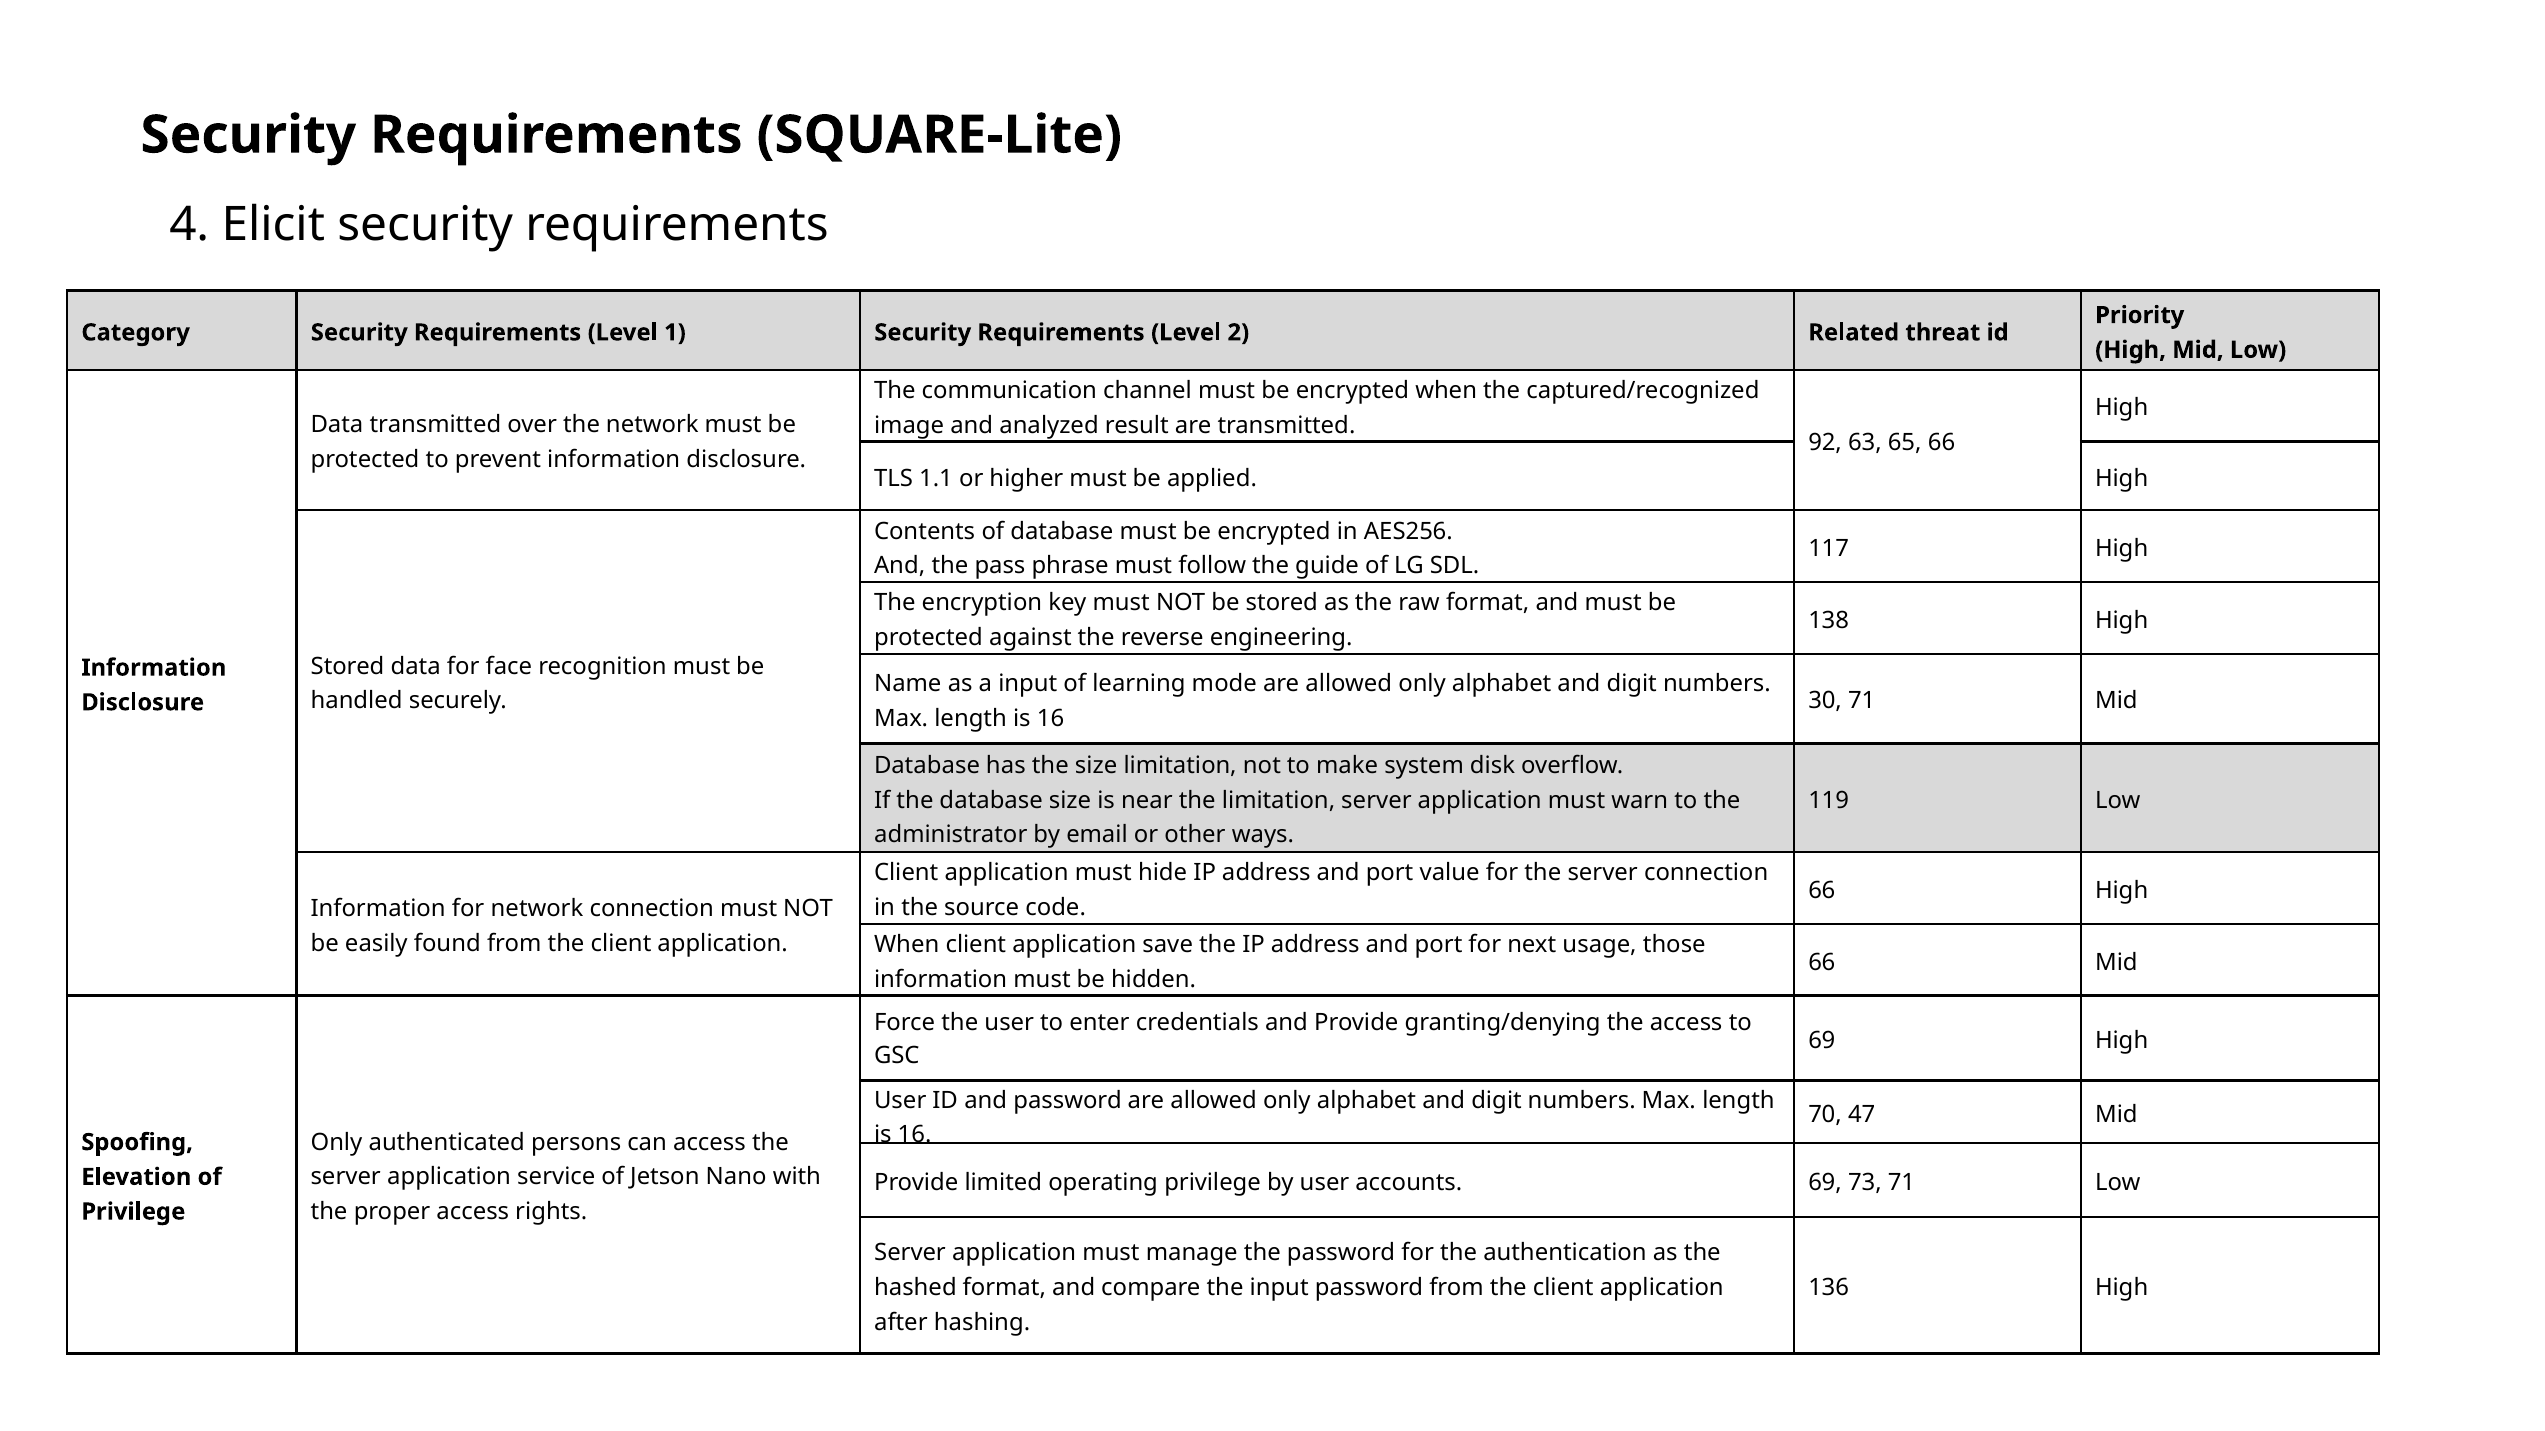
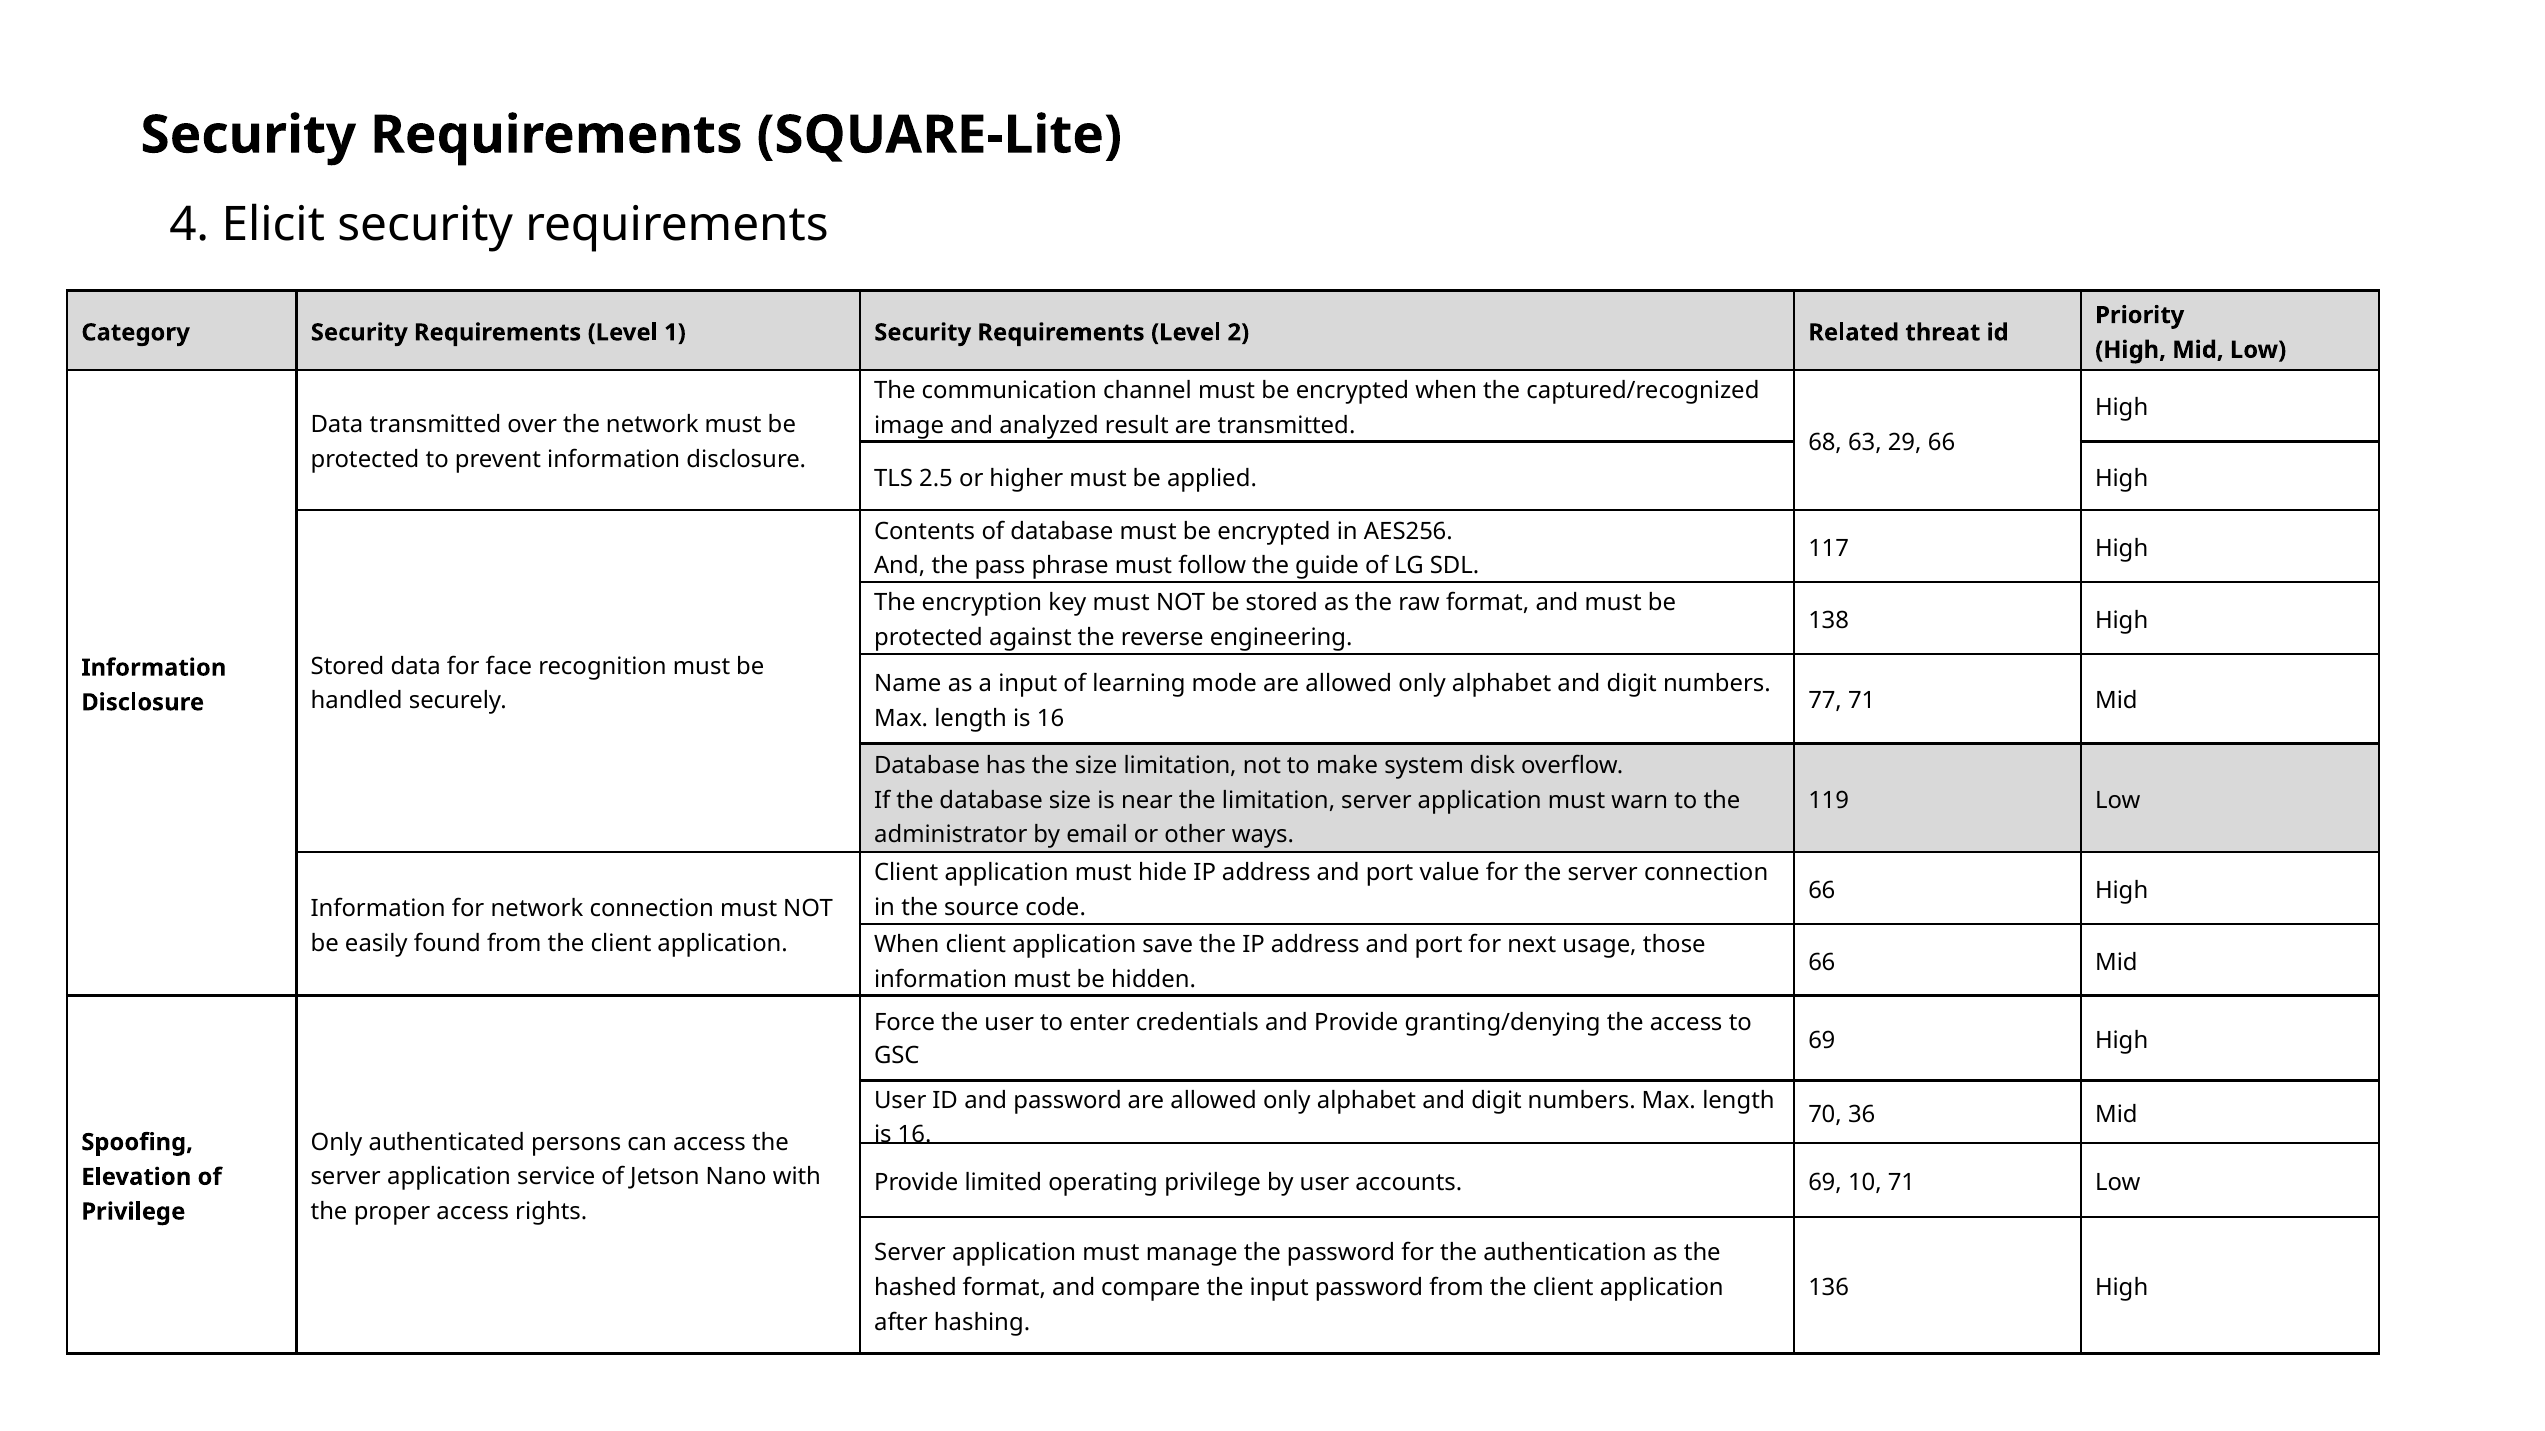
92: 92 -> 68 (1825, 443)
65: 65 -> 29 (1905, 443)
1.1: 1.1 -> 2.5 (936, 478)
30: 30 -> 77 (1825, 701)
47: 47 -> 36 (1862, 1115)
73: 73 -> 10 (1865, 1183)
